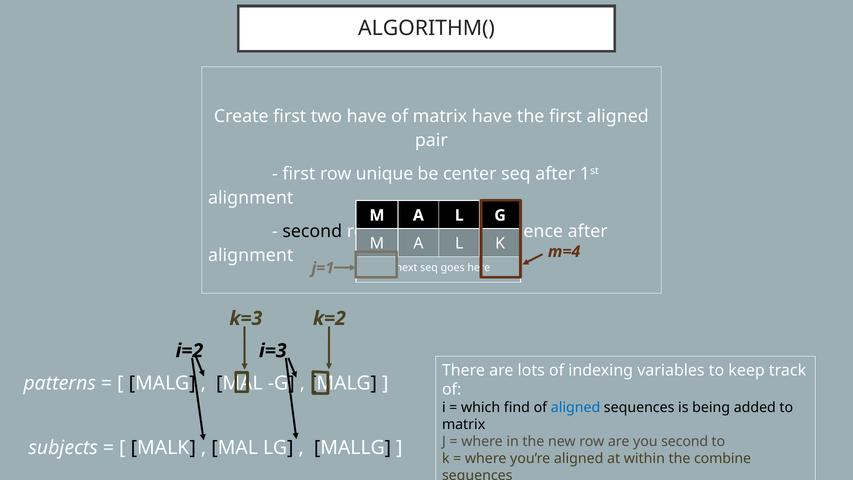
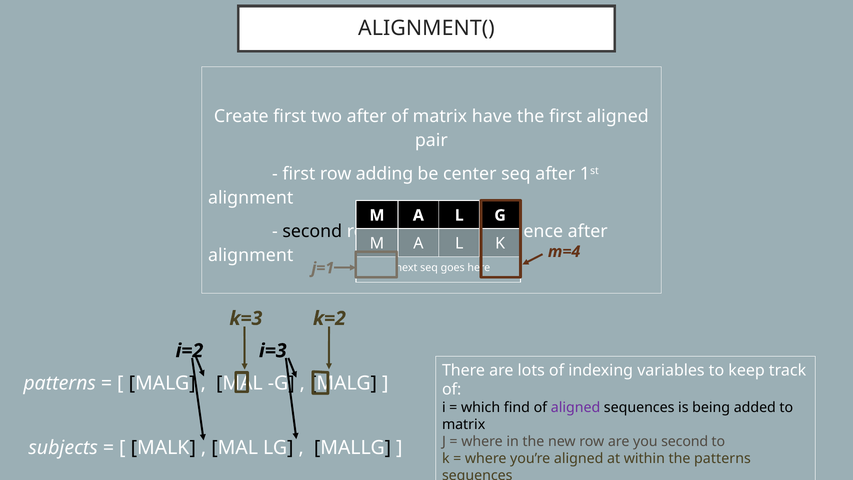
ALGORITHM(: ALGORITHM( -> ALIGNMENT( (426, 28)
two have: have -> after (367, 116)
unique: unique -> adding (384, 174)
aligned colour: blue -> purple (576, 407)
the combine: combine -> patterns (722, 458)
